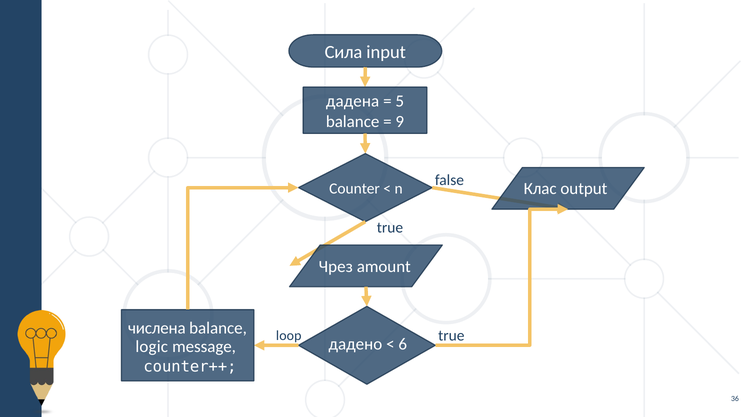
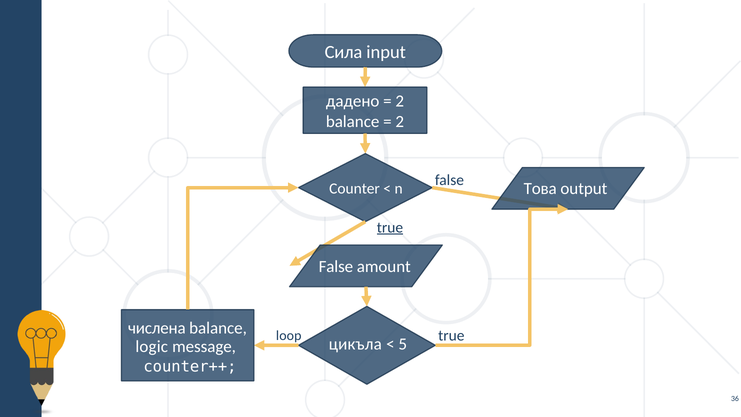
дадена: дадена -> дадено (353, 101)
5: 5 -> 2 (400, 101)
9: 9 -> 2 (400, 122)
Клас: Клас -> Това (540, 188)
true underline: none -> present (390, 227)
Чрез: Чрез -> False (336, 267)
дадено: дадено -> цикъла (355, 344)
6: 6 -> 5 (403, 344)
